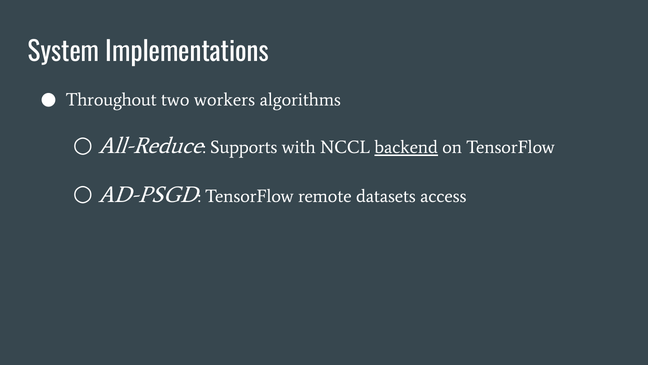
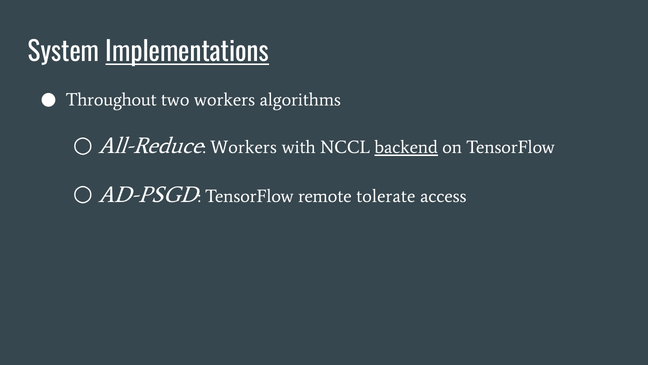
Implementations underline: none -> present (187, 52)
Supports: Supports -> Workers (244, 147)
datasets: datasets -> tolerate (386, 196)
